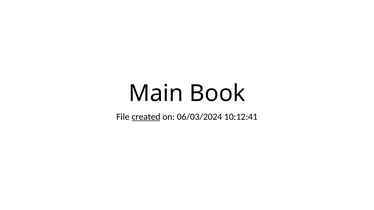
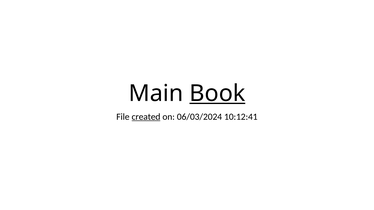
Book underline: none -> present (217, 93)
